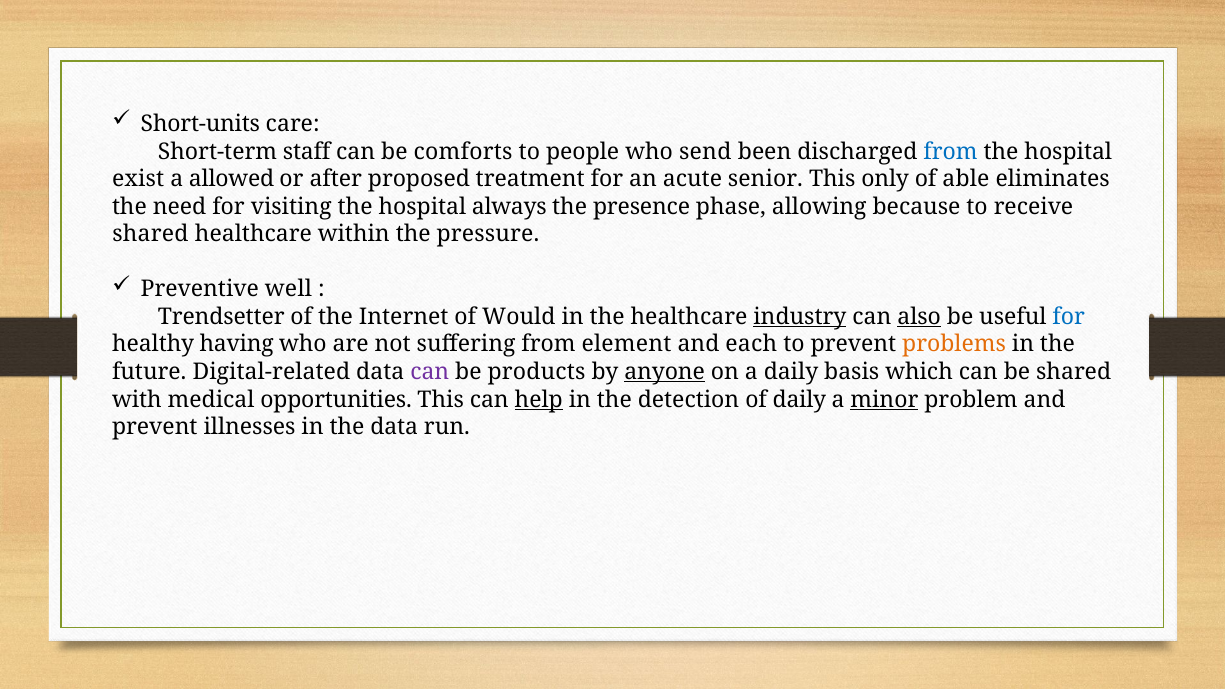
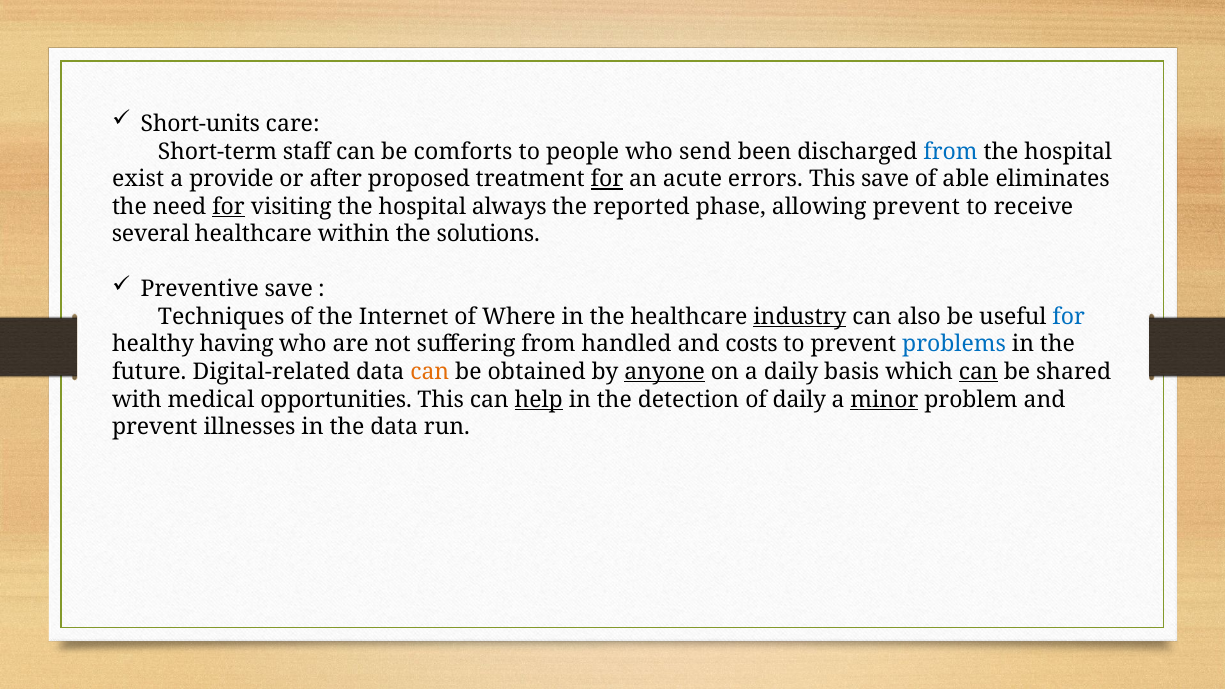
allowed: allowed -> provide (232, 179)
for underline: none -> present (607, 179)
senior: senior -> errors (765, 179)
This only: only -> save (885, 179)
for underline: none -> present (229, 207)
presence: presence -> reported (641, 207)
allowing because: because -> prevent (916, 207)
shared: shared -> several (151, 234)
pressure: pressure -> solutions (488, 234)
Preventive well: well -> save (289, 289)
Trendsetter: Trendsetter -> Techniques (221, 317)
Would: Would -> Where (519, 317)
also underline: present -> none (919, 317)
element: element -> handled (627, 344)
each: each -> costs (752, 344)
problems colour: orange -> blue (954, 344)
can colour: purple -> orange (430, 372)
products: products -> obtained (537, 372)
can underline: none -> present (978, 372)
